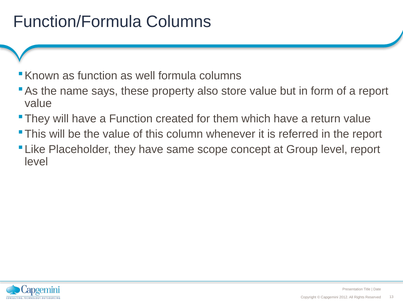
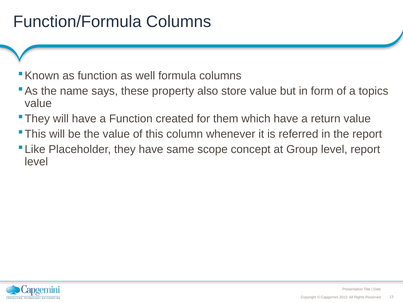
a report: report -> topics (374, 91)
